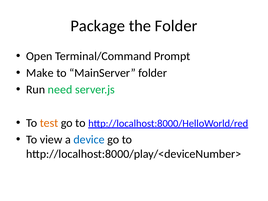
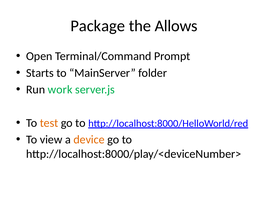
the Folder: Folder -> Allows (176, 26)
Make: Make -> Starts (40, 73)
need: need -> work (60, 90)
device colour: blue -> orange (89, 140)
